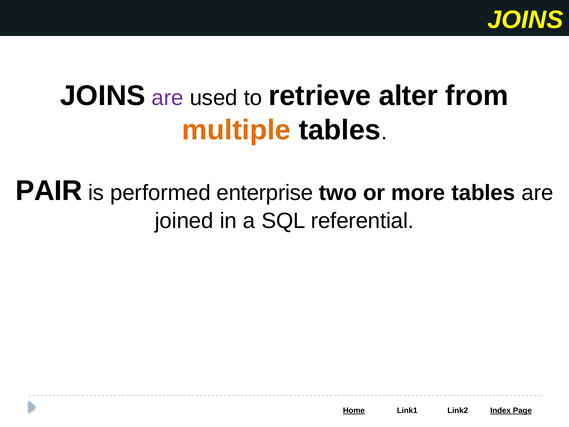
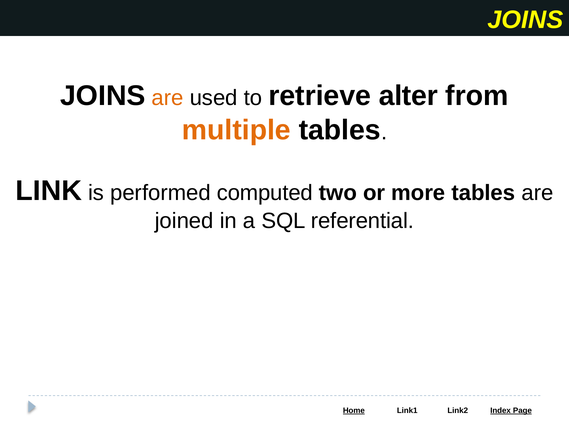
are colour: purple -> orange (168, 98)
PAIR: PAIR -> LINK (49, 191)
enterprise: enterprise -> computed (265, 193)
